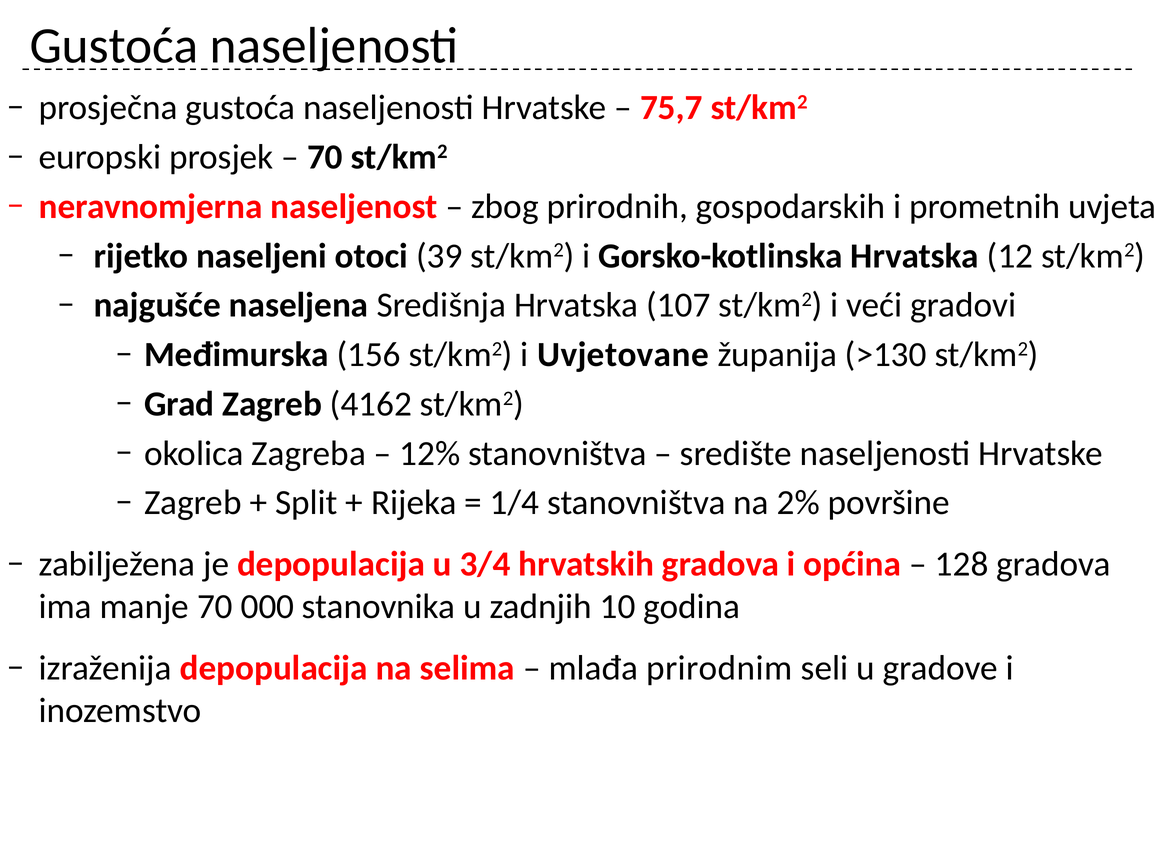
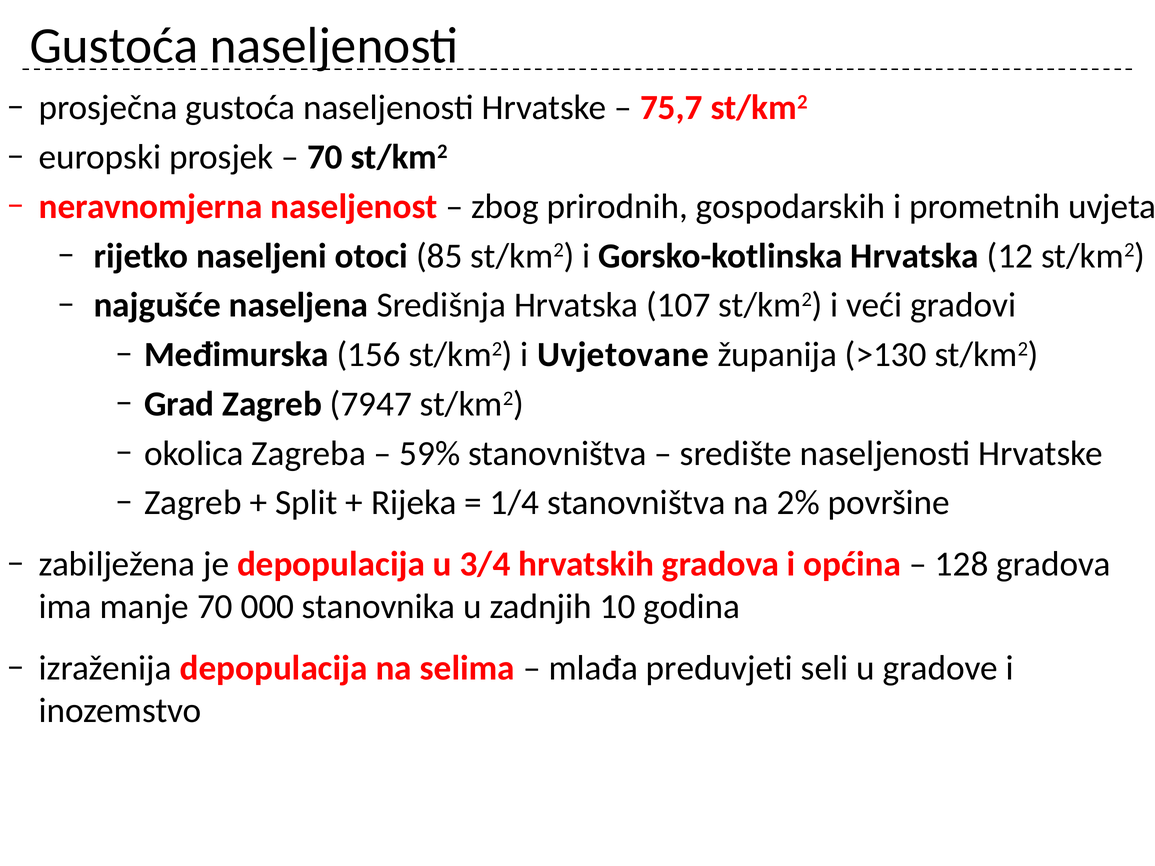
39: 39 -> 85 (439, 256)
4162: 4162 -> 7947 (371, 404)
12%: 12% -> 59% (430, 453)
prirodnim: prirodnim -> preduvjeti (719, 668)
